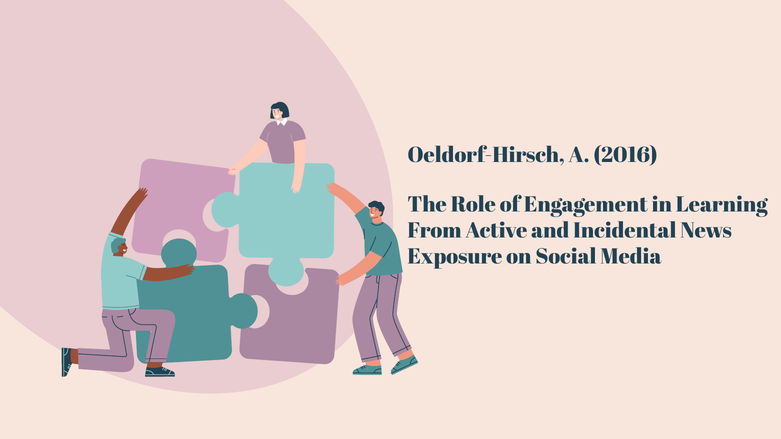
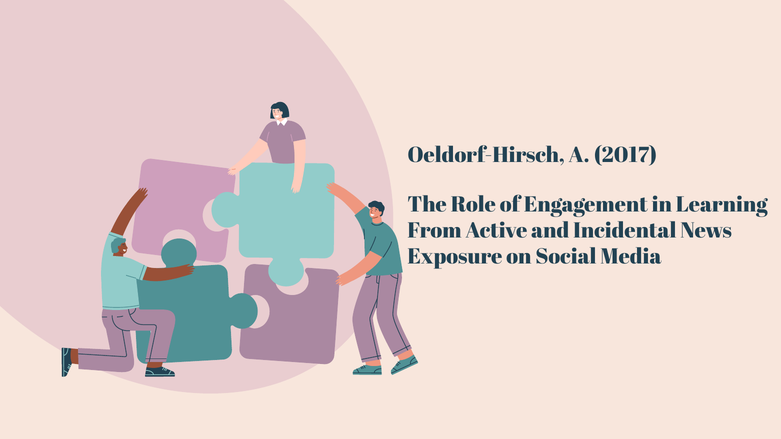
2016: 2016 -> 2017 (625, 155)
